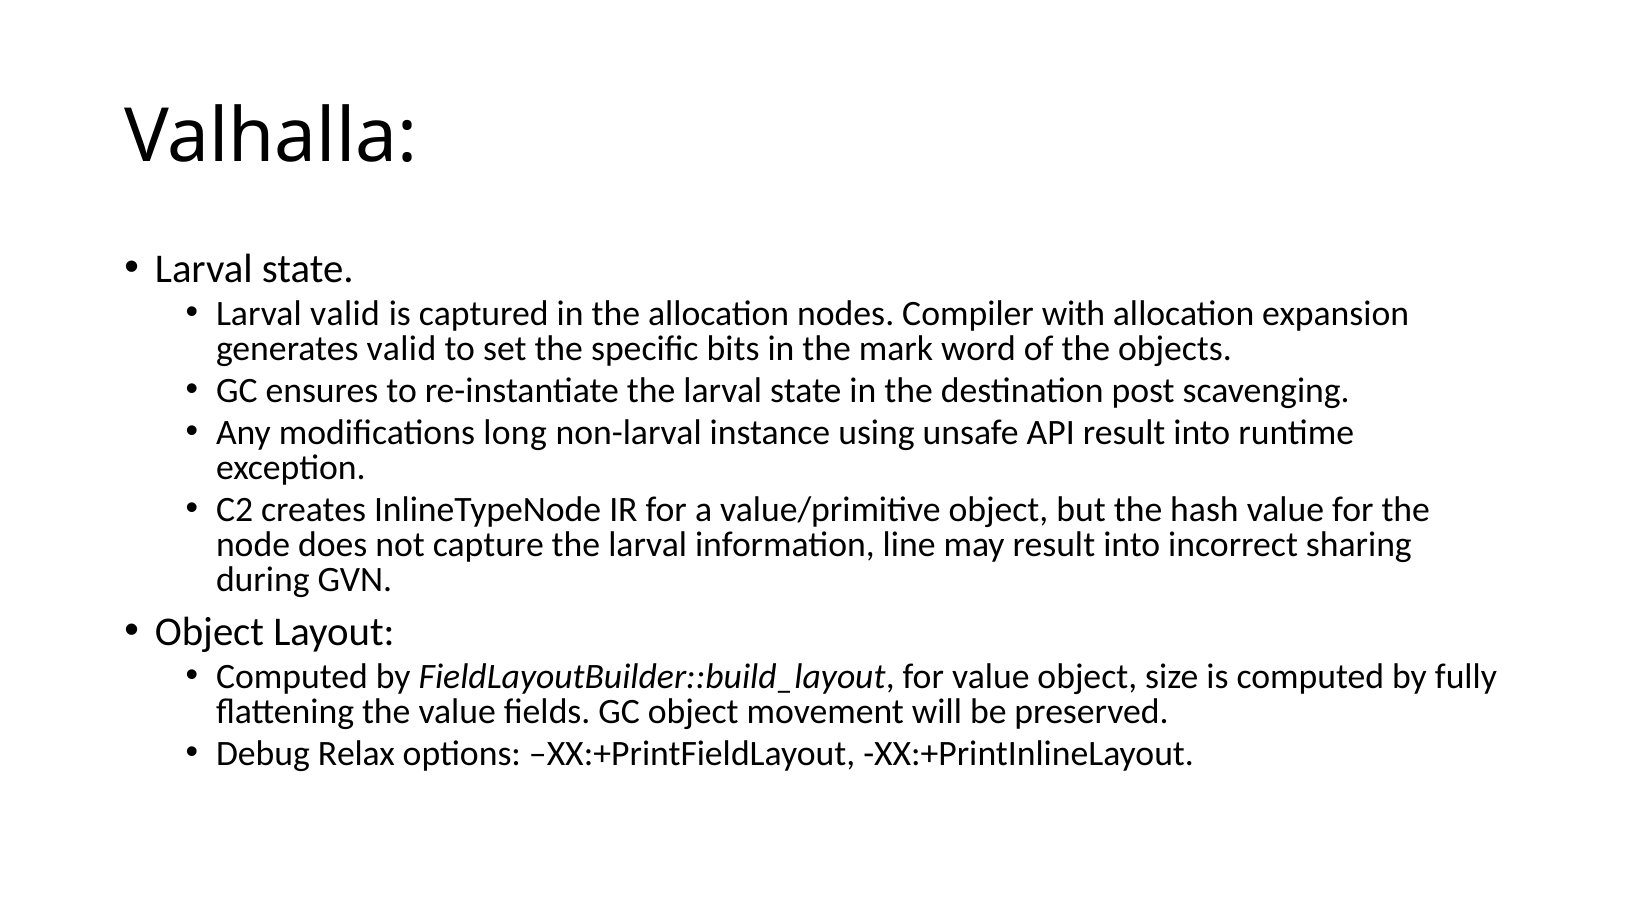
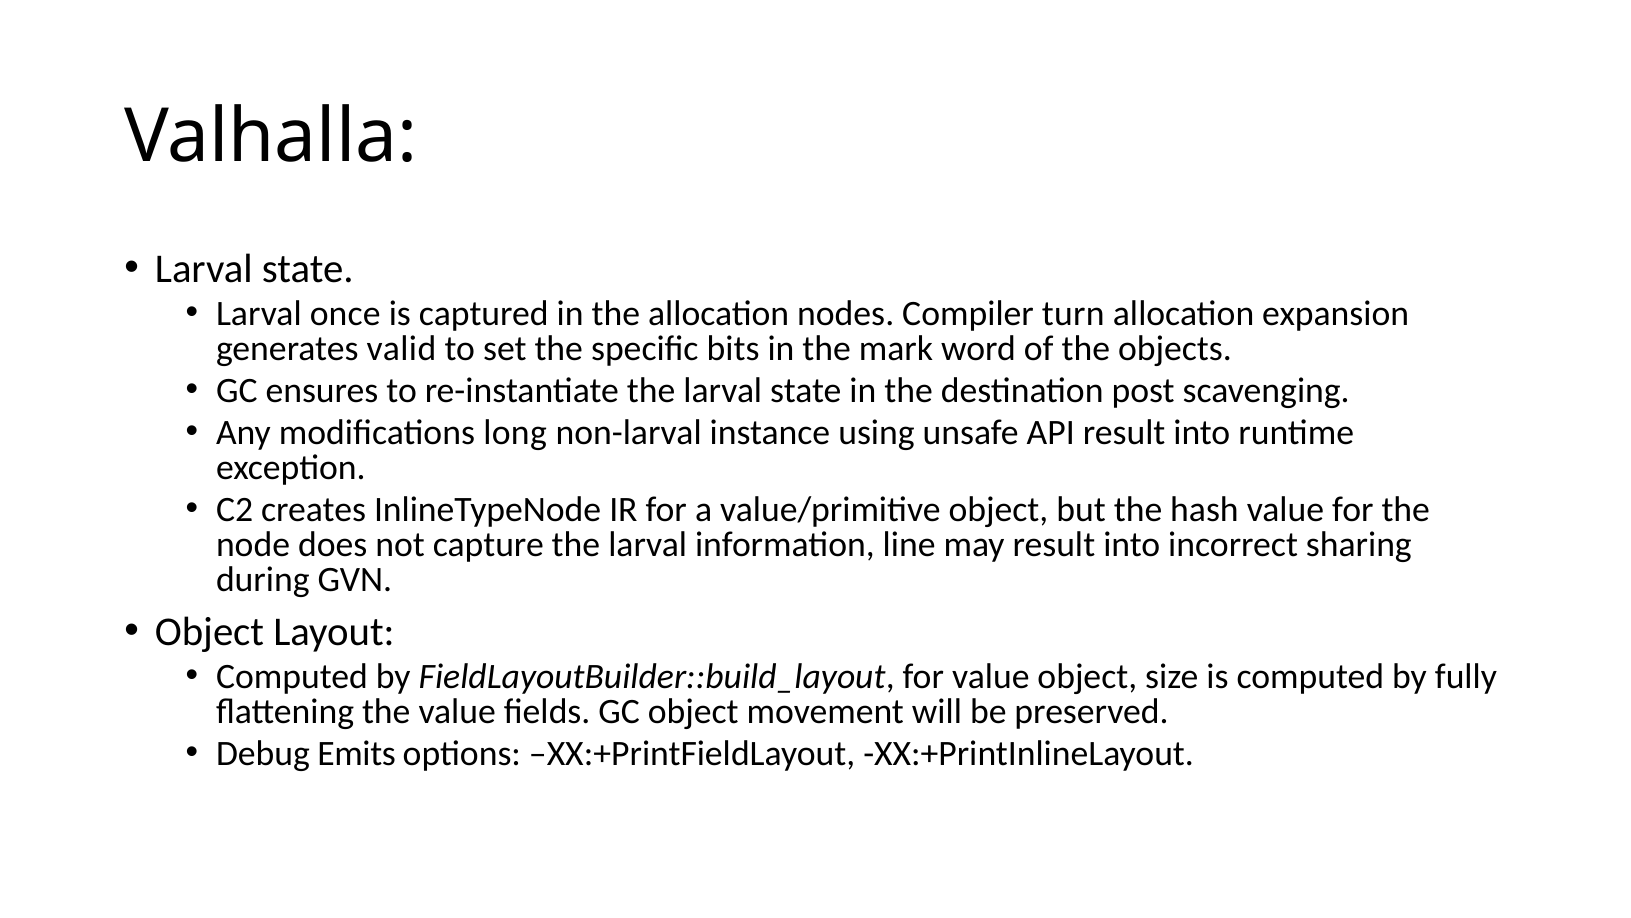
Larval valid: valid -> once (345, 314)
with: with -> turn (1073, 314)
Relax: Relax -> Emits (357, 753)
